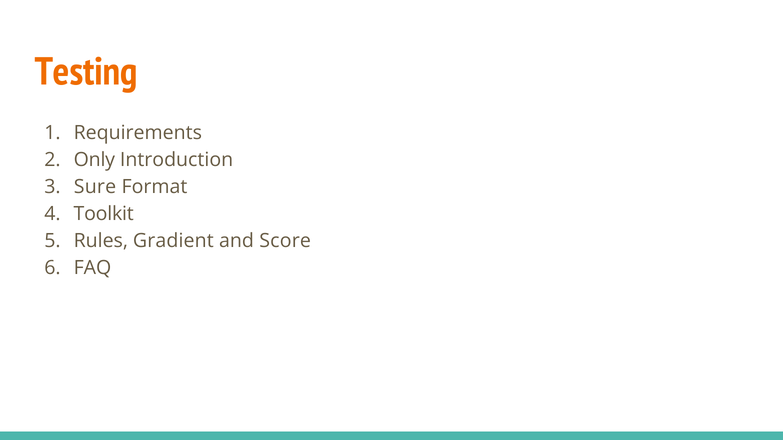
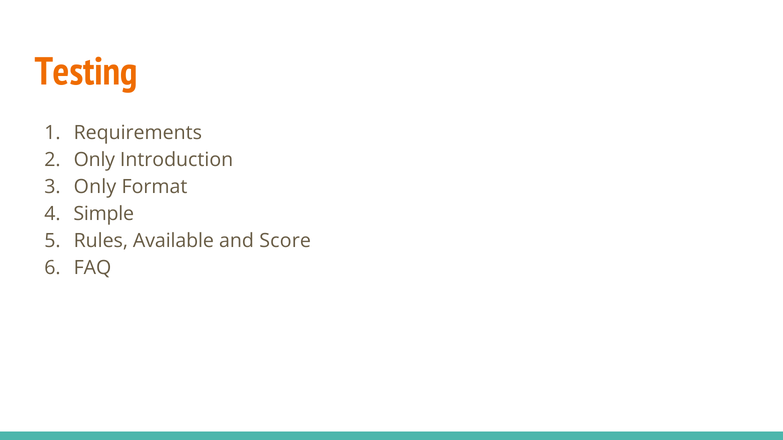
Sure: Sure -> Only (95, 187)
Toolkit: Toolkit -> Simple (104, 214)
Gradient: Gradient -> Available (173, 241)
